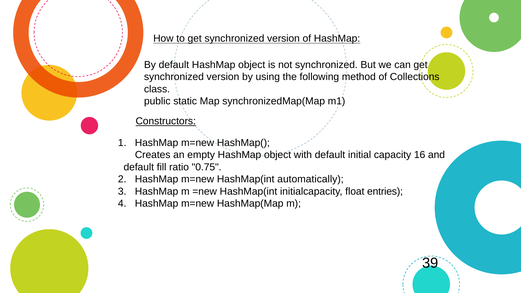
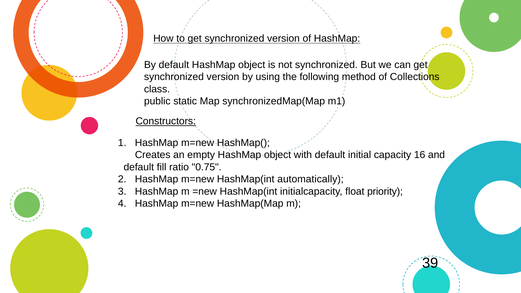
entries: entries -> priority (385, 191)
